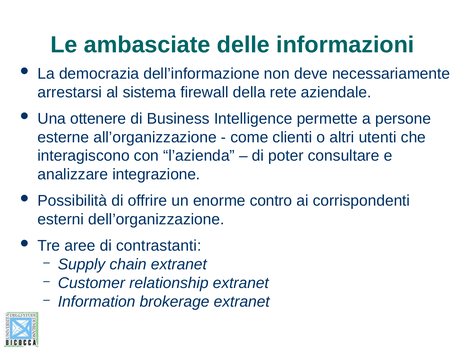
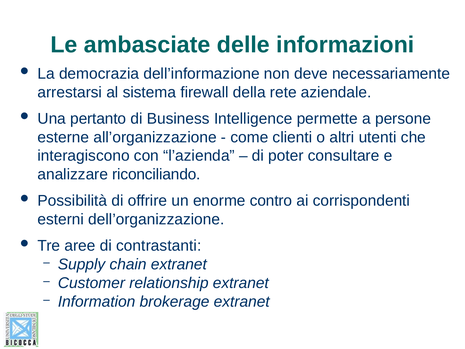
ottenere: ottenere -> pertanto (98, 119)
integrazione: integrazione -> riconciliando (156, 174)
